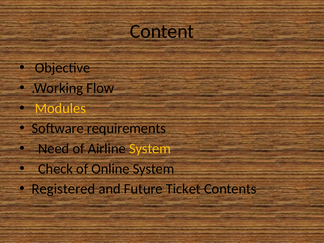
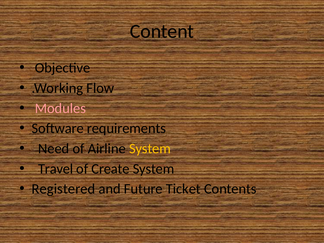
Modules colour: yellow -> pink (60, 108)
Check: Check -> Travel (56, 169)
Online: Online -> Create (111, 169)
